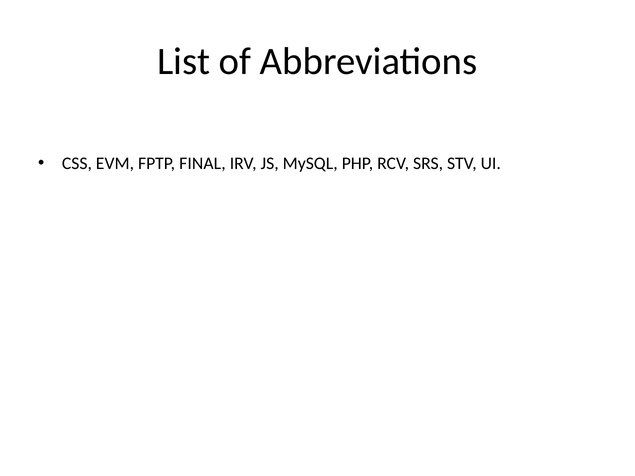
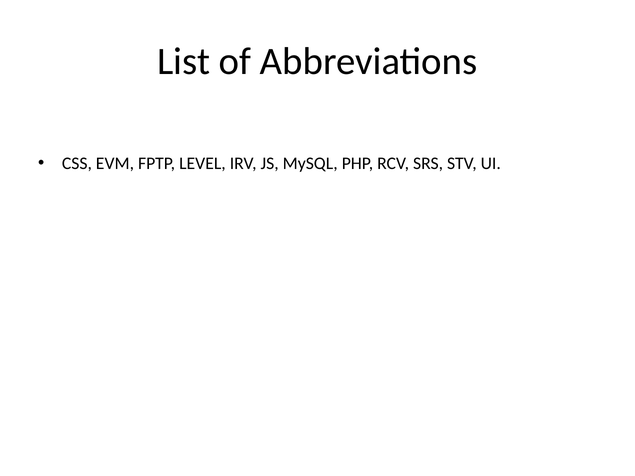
FINAL: FINAL -> LEVEL (202, 164)
